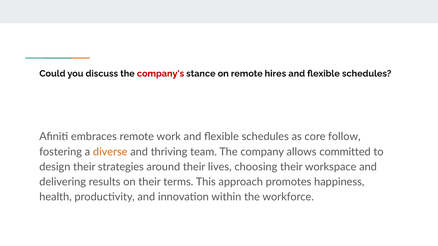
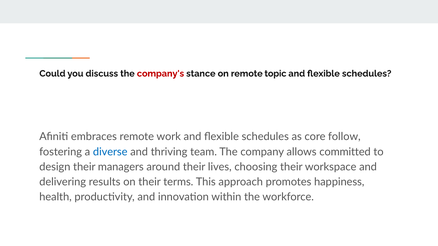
hires: hires -> topic (275, 74)
diverse colour: orange -> blue (110, 152)
strategies: strategies -> managers (121, 167)
